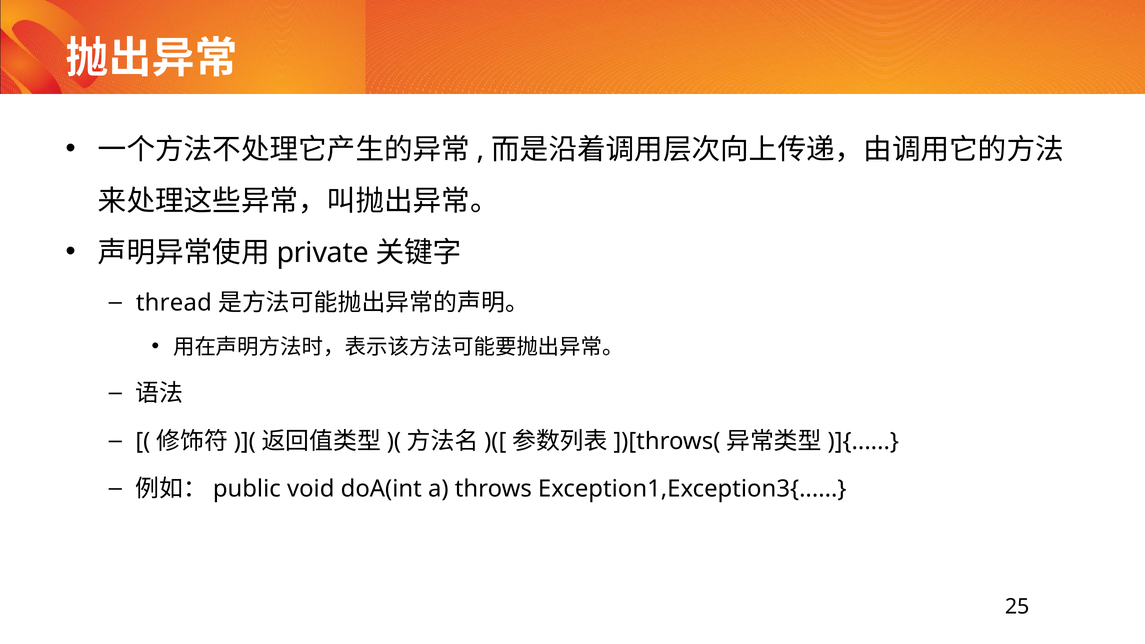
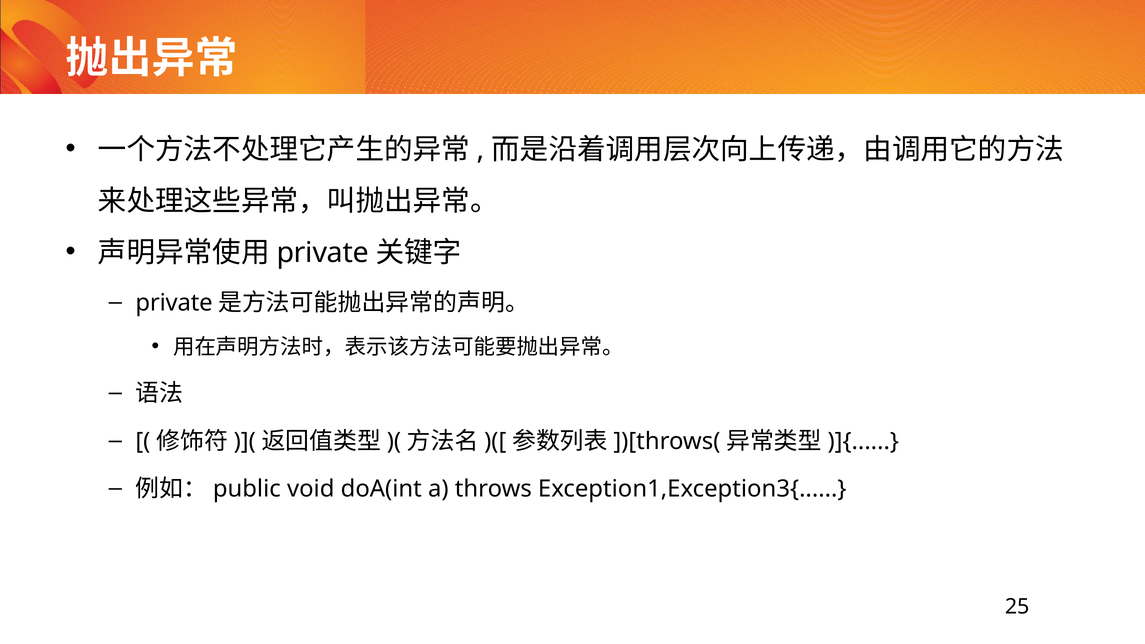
thread: thread -> private (174, 303)
